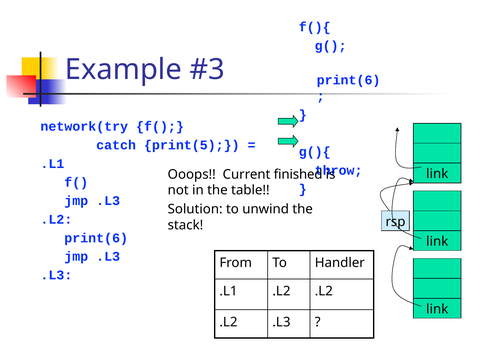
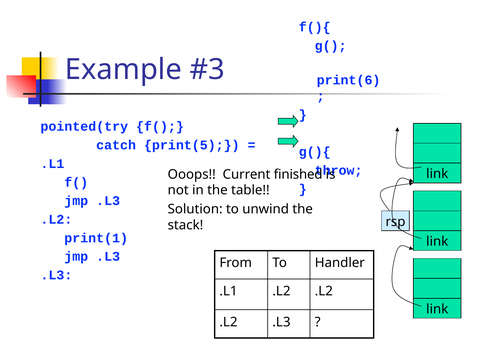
network(try: network(try -> pointed(try (84, 126)
print(6: print(6 -> print(1 (96, 238)
